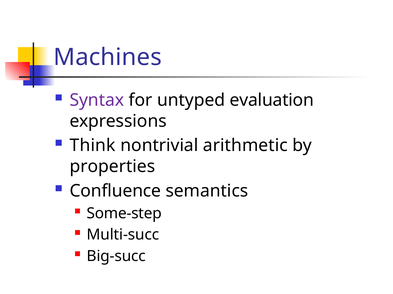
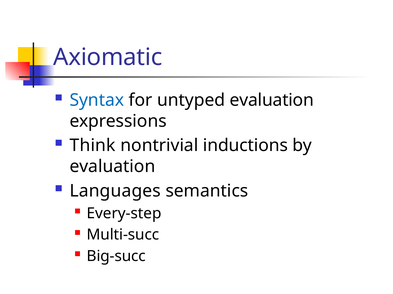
Machines: Machines -> Axiomatic (108, 57)
Syntax colour: purple -> blue (97, 100)
arithmetic: arithmetic -> inductions (245, 146)
properties: properties -> evaluation (112, 167)
Confluence: Confluence -> Languages (115, 191)
Some-step: Some-step -> Every-step (124, 214)
